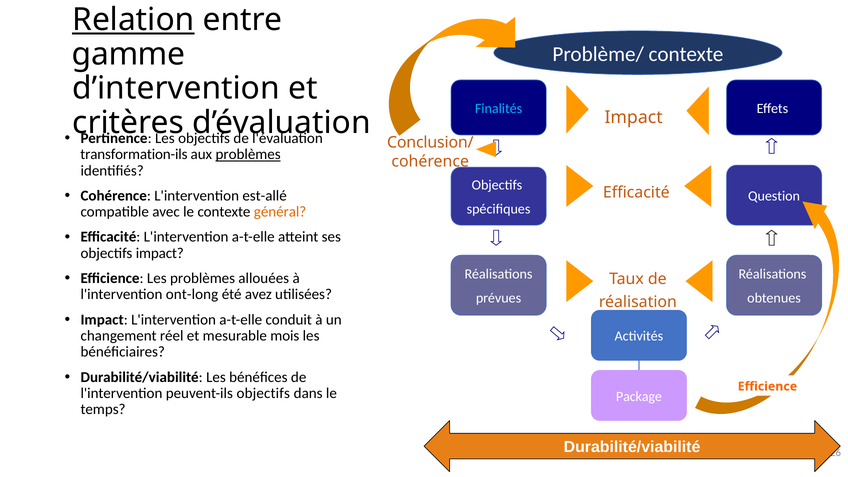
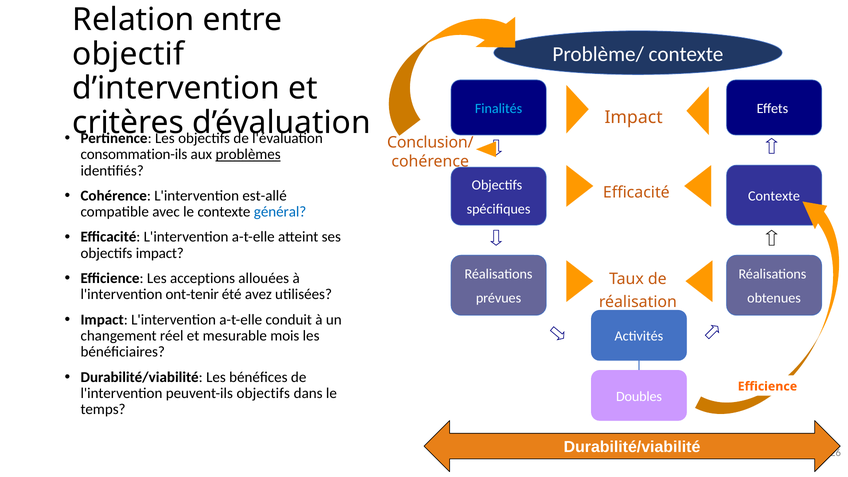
Relation underline: present -> none (133, 20)
gamme: gamme -> objectif (128, 54)
transformation-ils: transformation-ils -> consommation-ils (134, 154)
Question: Question -> Contexte (774, 196)
général colour: orange -> blue (280, 212)
Les problèmes: problèmes -> acceptions (203, 278)
ont-long: ont-long -> ont-tenir (192, 294)
Package: Package -> Doubles (639, 396)
